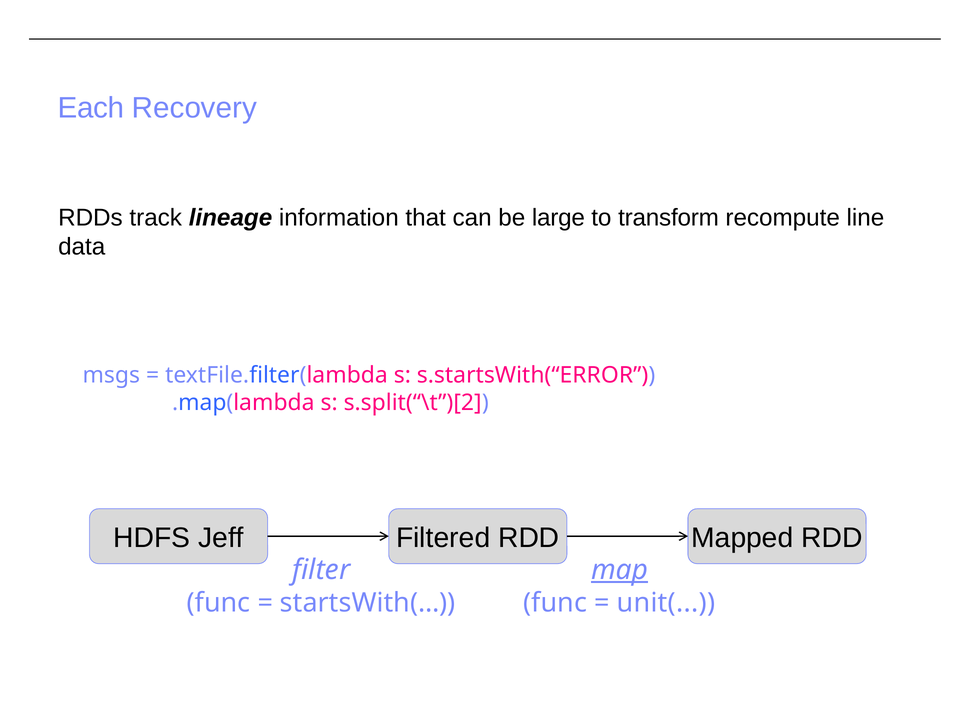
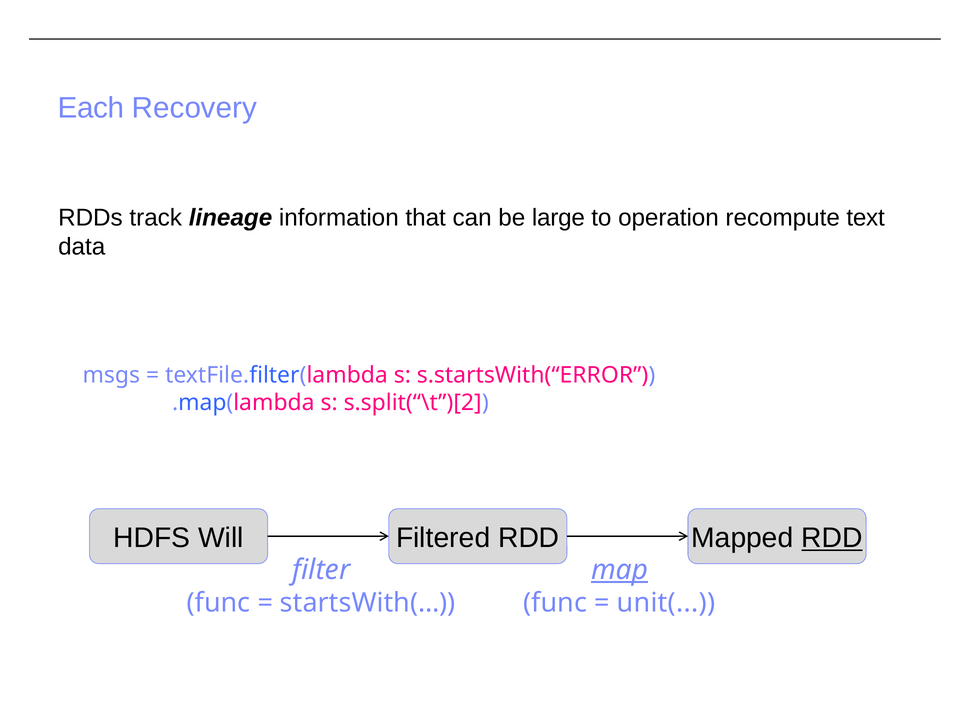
transform: transform -> operation (668, 218)
line: line -> text (866, 218)
Jeff: Jeff -> Will (221, 539)
RDD underline: none -> present (832, 539)
